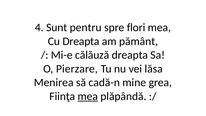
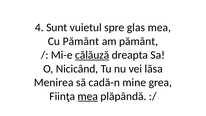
pentru: pentru -> vuietul (86, 28)
flori: flori -> glas (136, 28)
Cu Dreapta: Dreapta -> Pământ (81, 41)
călăuză underline: none -> present (92, 55)
Pierzare: Pierzare -> Nicicând (77, 69)
